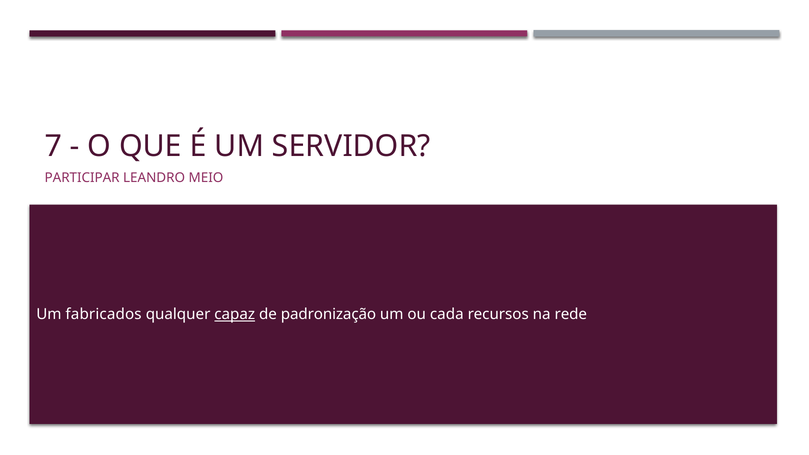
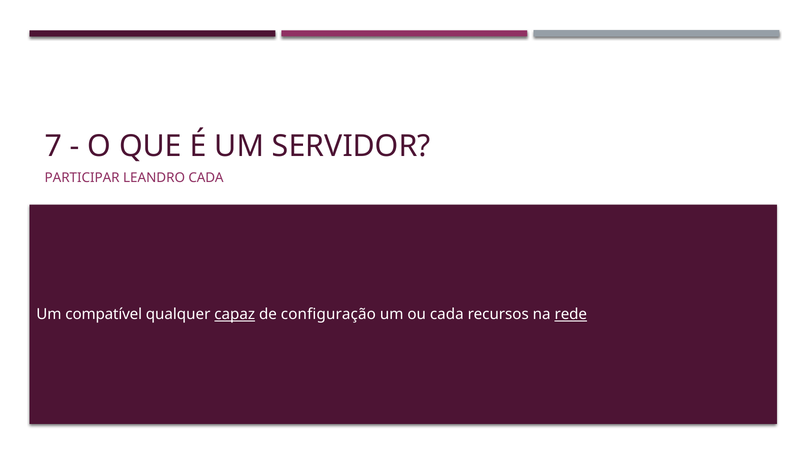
LEANDRO MEIO: MEIO -> CADA (206, 178)
fabricados: fabricados -> compatível (104, 314)
padronização: padronização -> configuração (328, 314)
rede underline: none -> present (571, 314)
